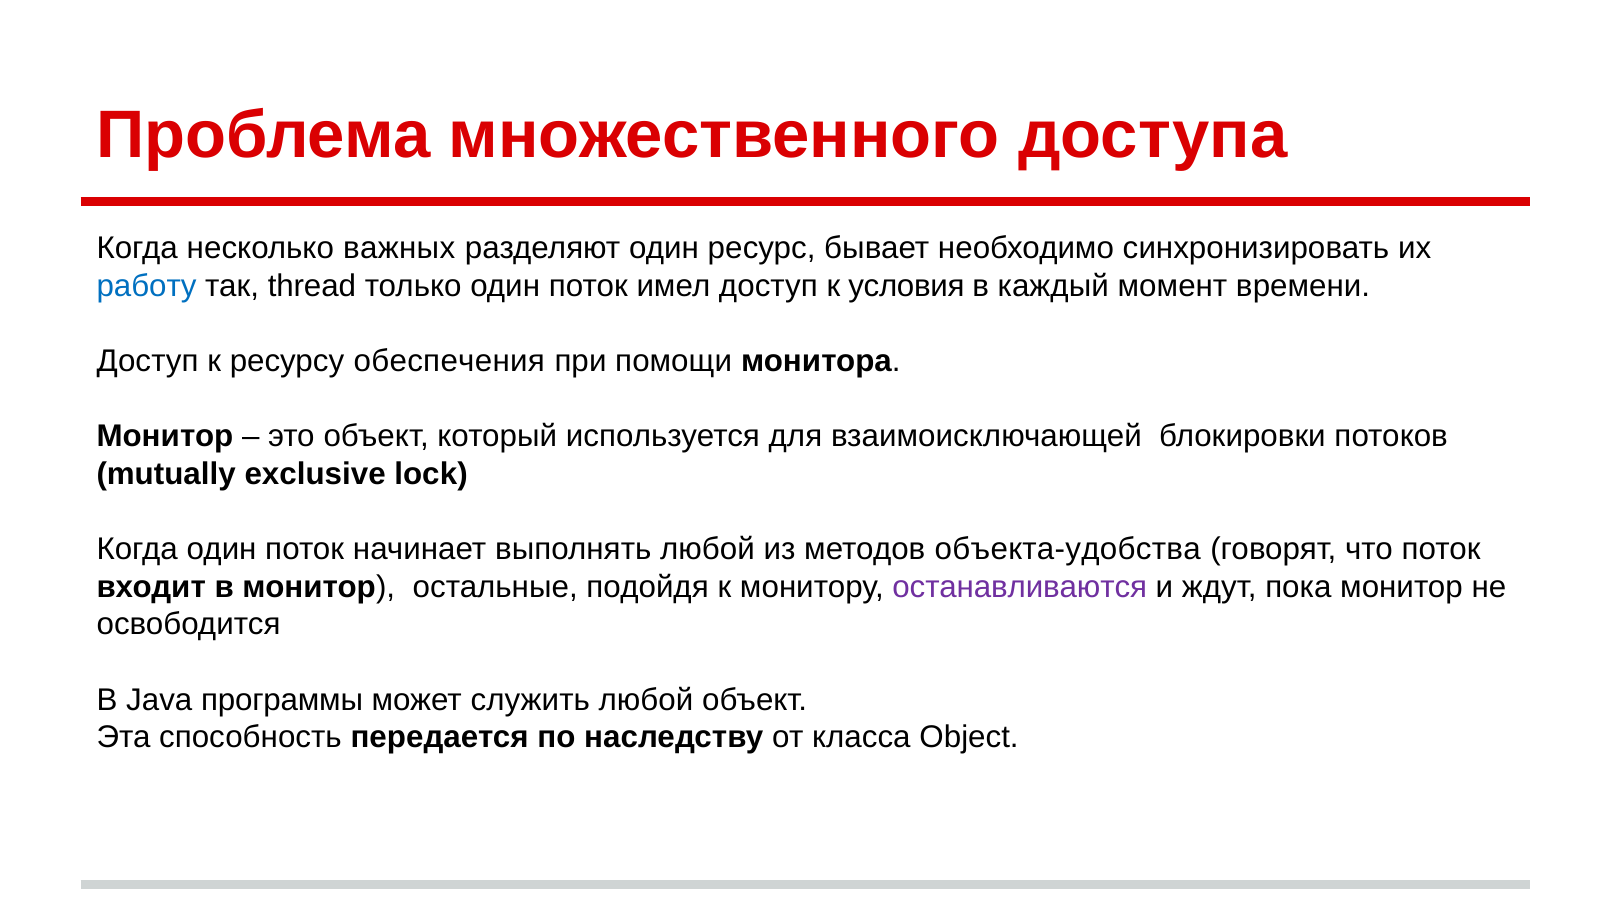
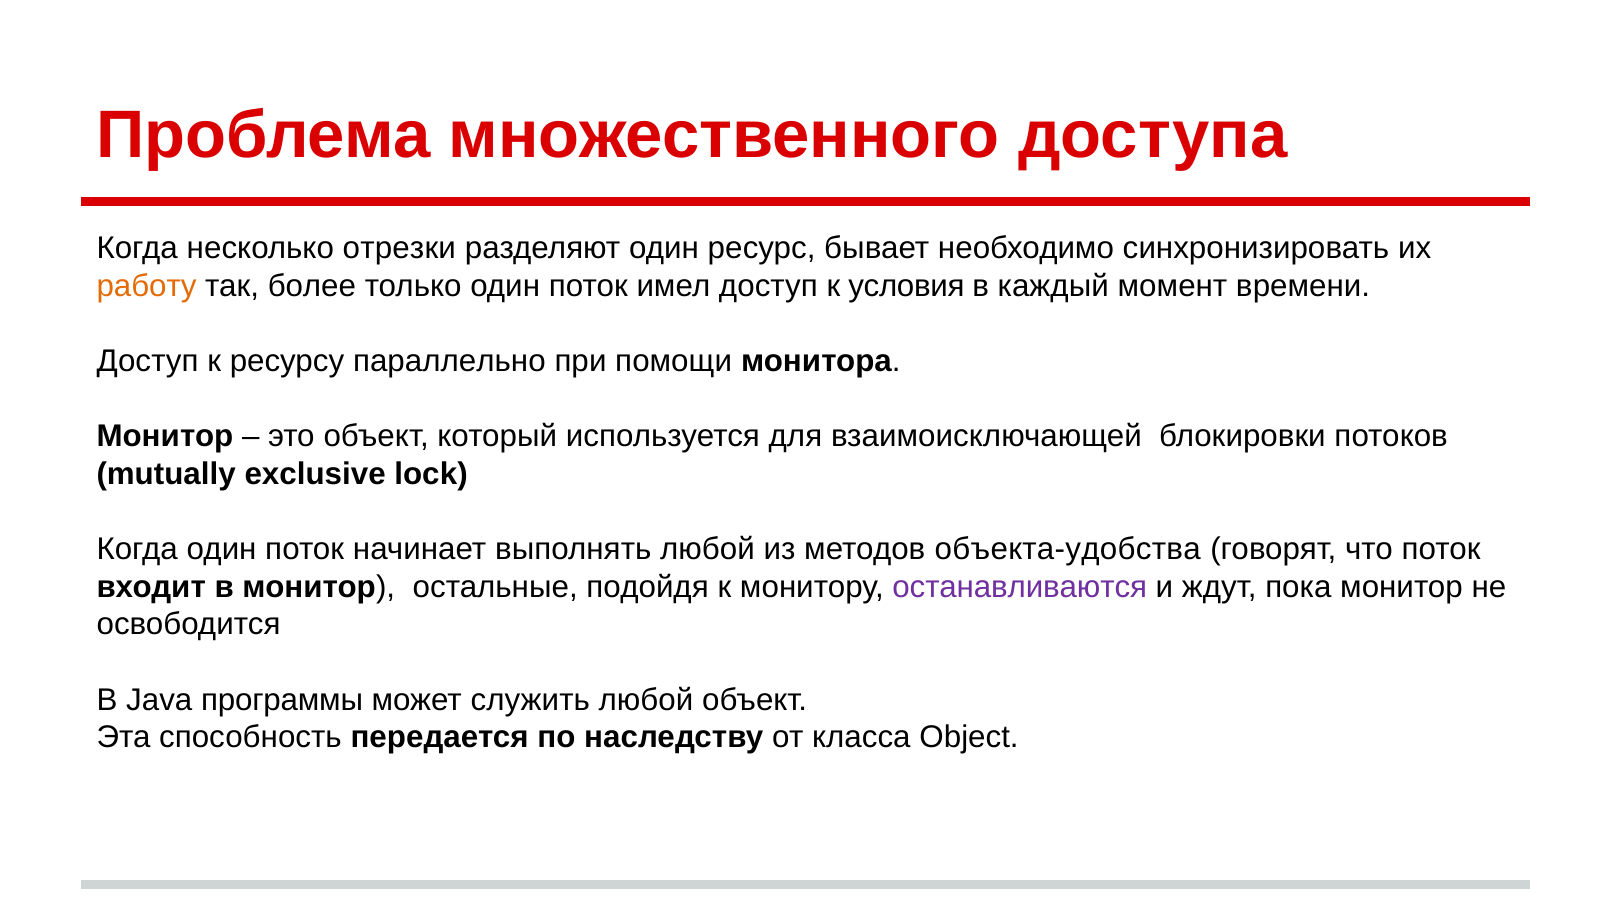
важных: важных -> отрезки (399, 248)
работу colour: blue -> orange (147, 286)
thread: thread -> более (312, 286)
обеспечения: обеспечения -> параллельно (449, 361)
